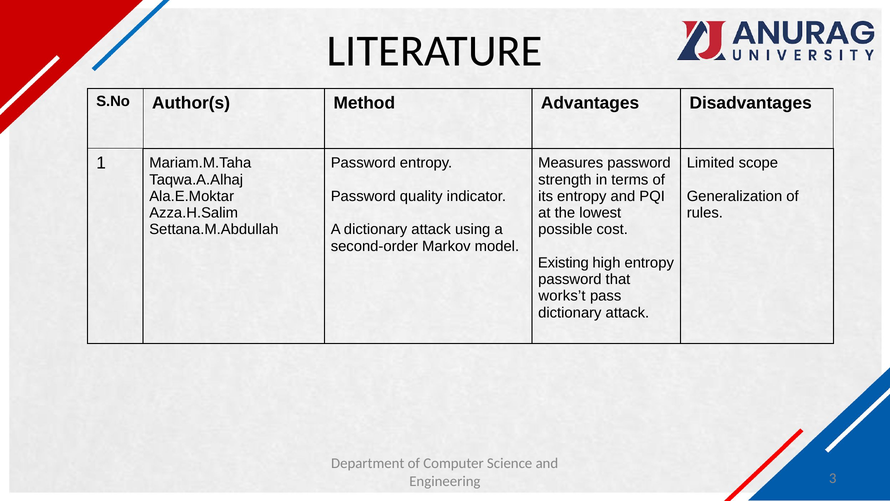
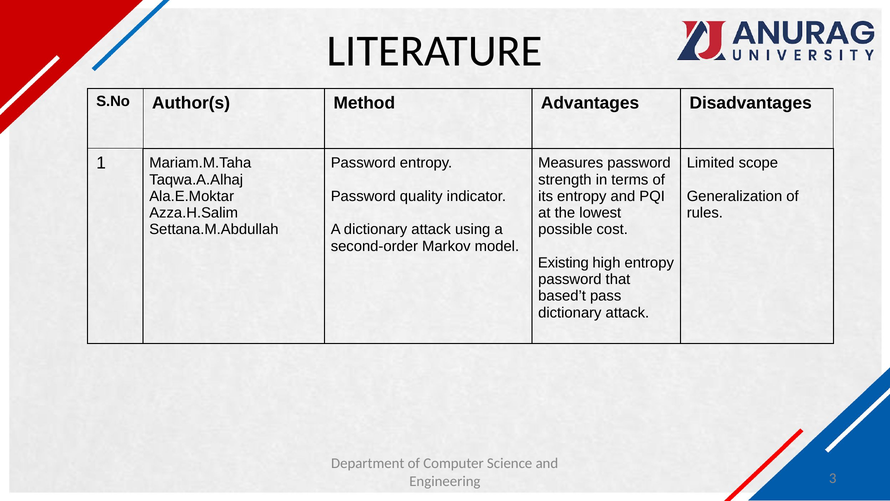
works’t: works’t -> based’t (562, 296)
